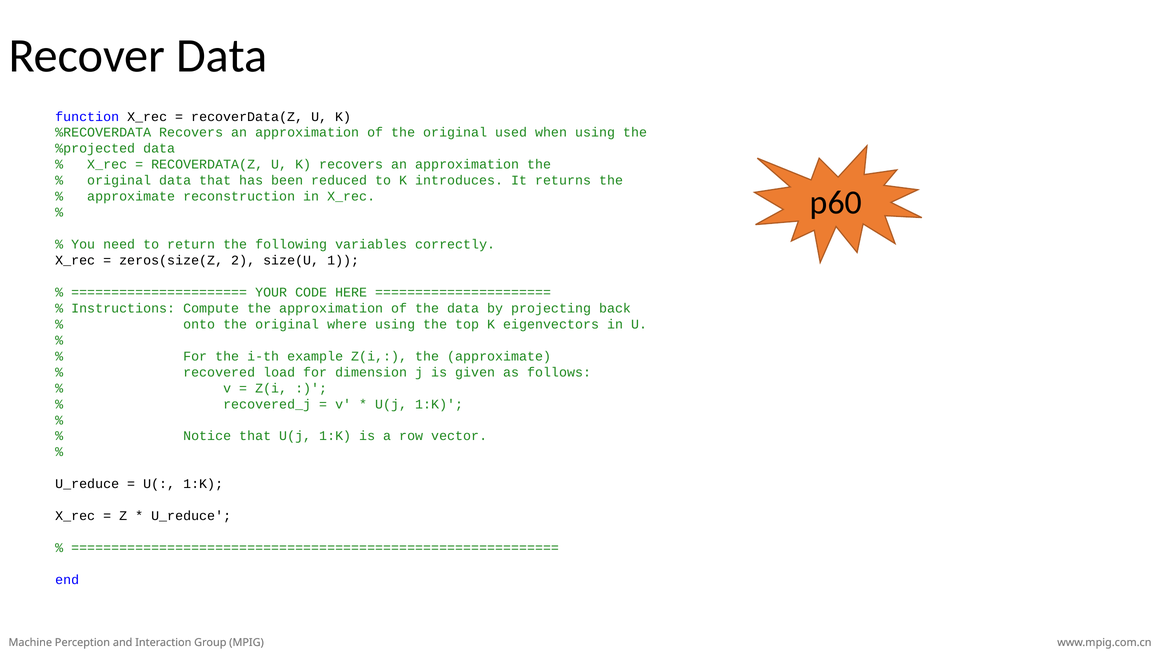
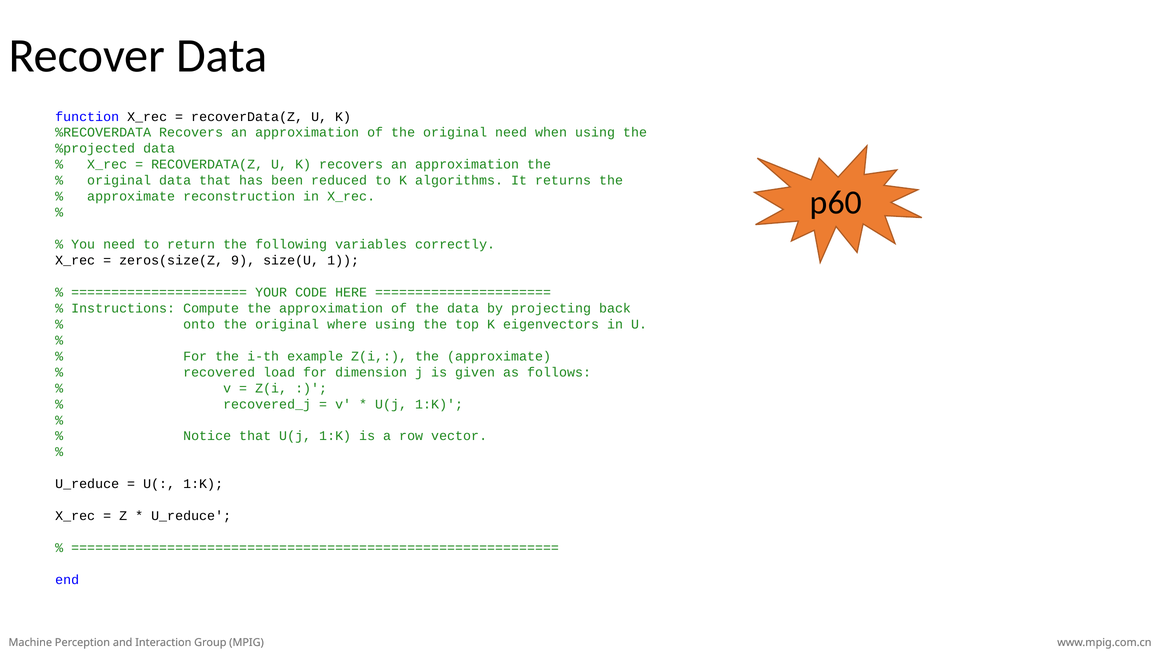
original used: used -> need (511, 132)
introduces: introduces -> algorithms (459, 180)
2: 2 -> 9 (243, 260)
